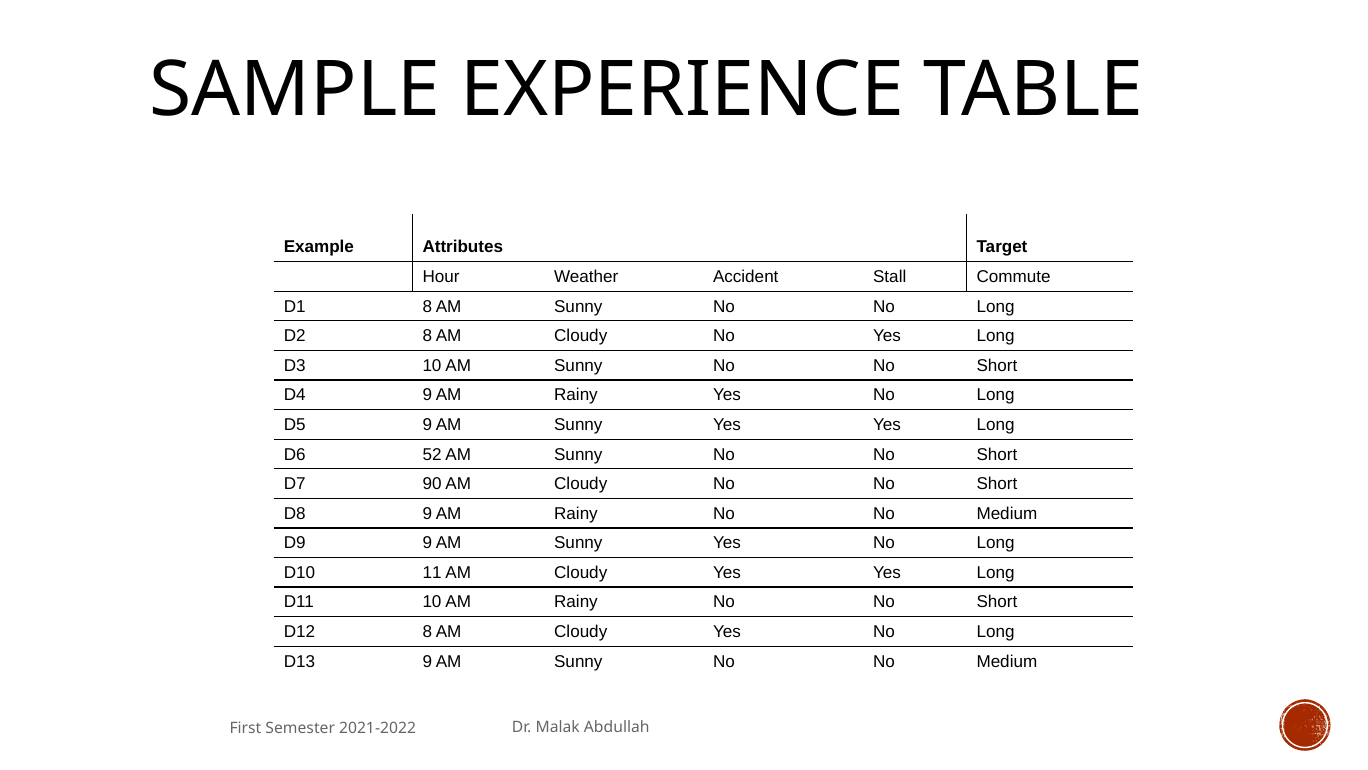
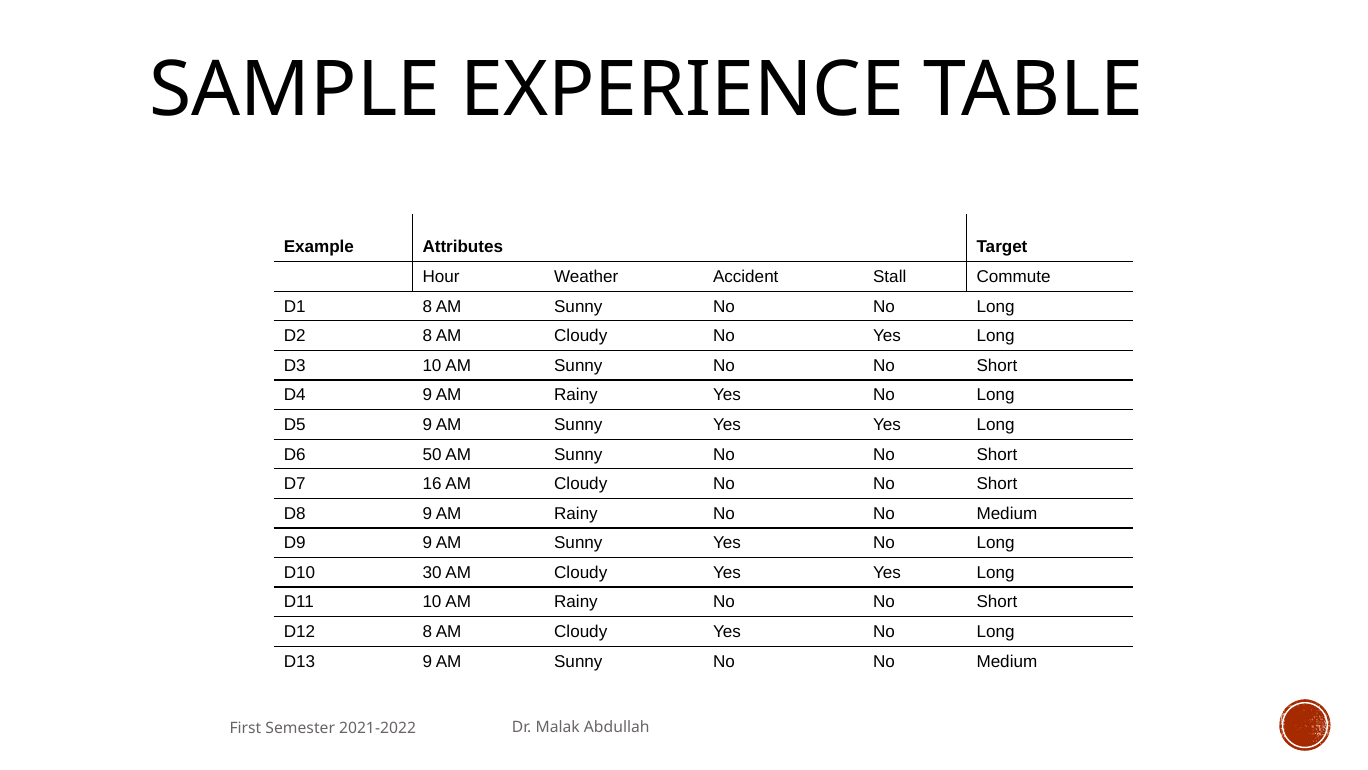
52: 52 -> 50 (432, 454)
90: 90 -> 16 (432, 484)
11: 11 -> 30 (432, 572)
